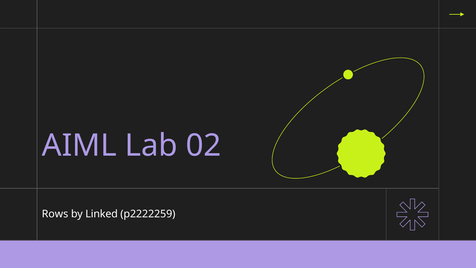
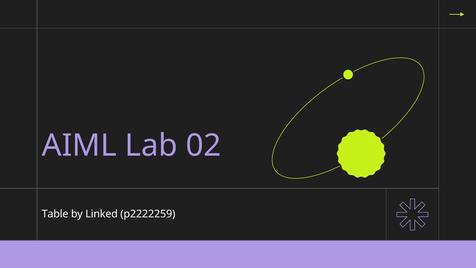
Rows: Rows -> Table (55, 214)
